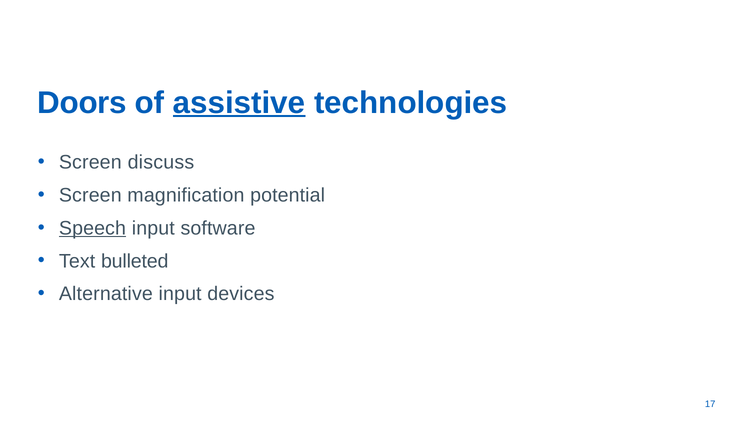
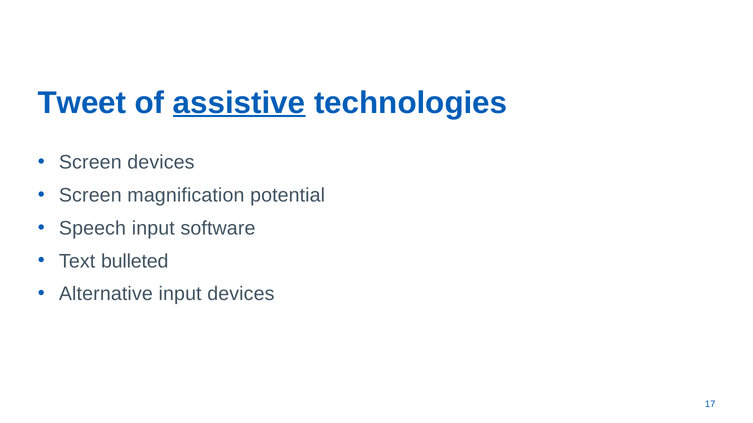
Doors: Doors -> Tweet (82, 103)
Screen discuss: discuss -> devices (161, 163)
Speech underline: present -> none (92, 229)
